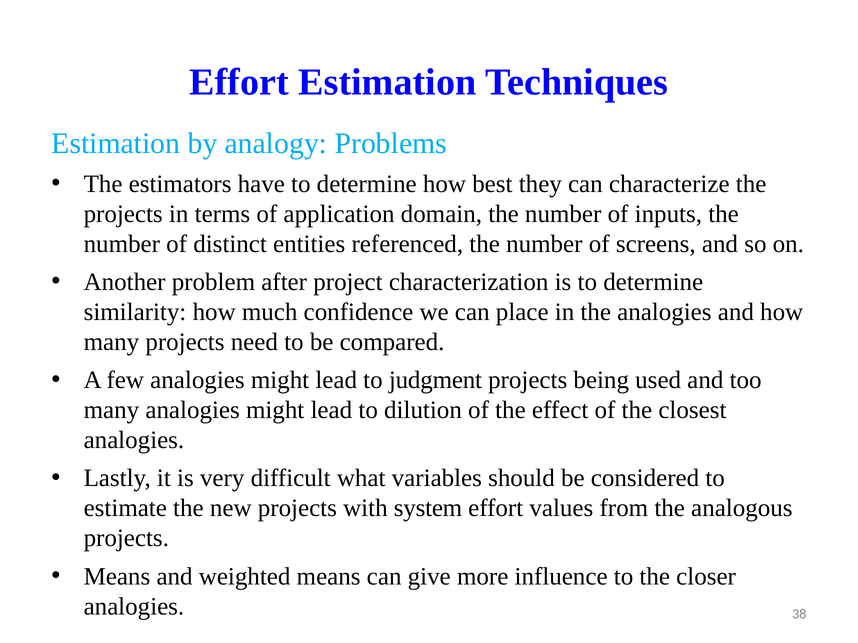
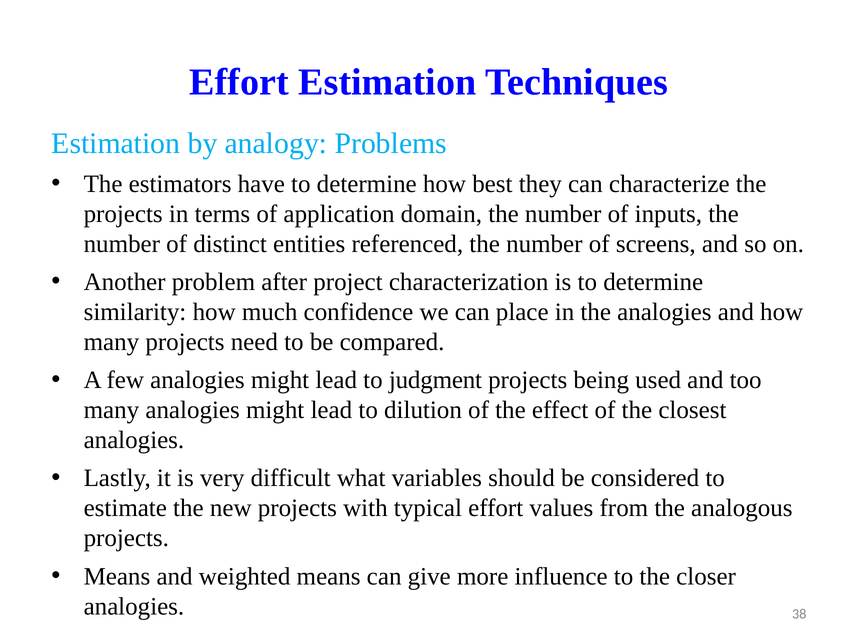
system: system -> typical (428, 509)
